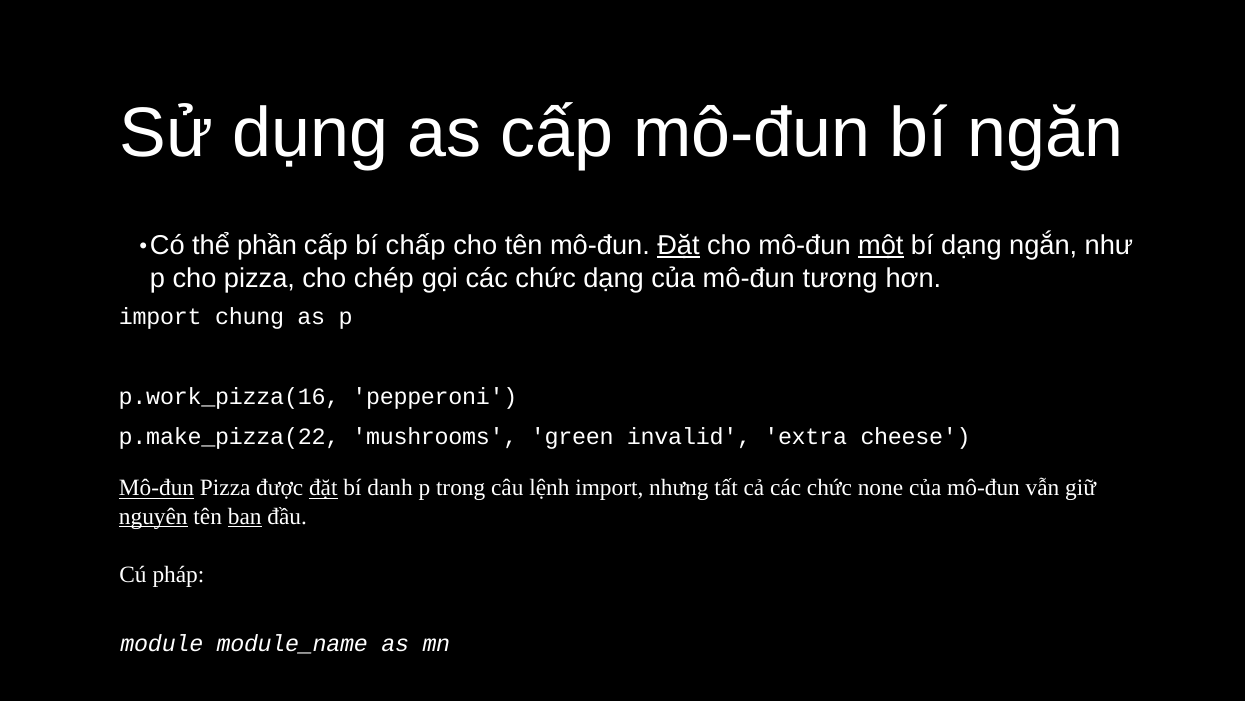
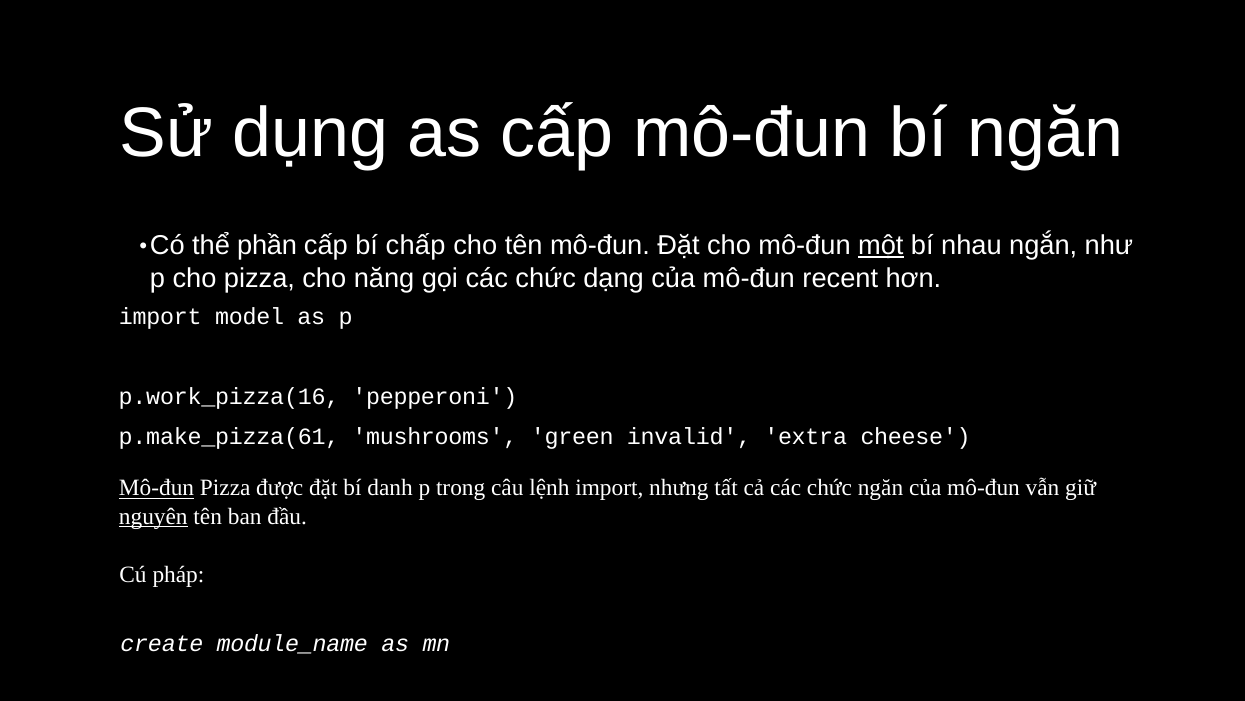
Đặt underline: present -> none (678, 245)
bí dạng: dạng -> nhau (971, 245)
chép: chép -> năng (384, 278)
tương: tương -> recent (840, 278)
chung: chung -> model (250, 316)
p.make_pizza(22: p.make_pizza(22 -> p.make_pizza(61 (229, 436)
đặt underline: present -> none (323, 488)
chức none: none -> ngăn (881, 488)
ban underline: present -> none (245, 516)
module: module -> create (162, 643)
